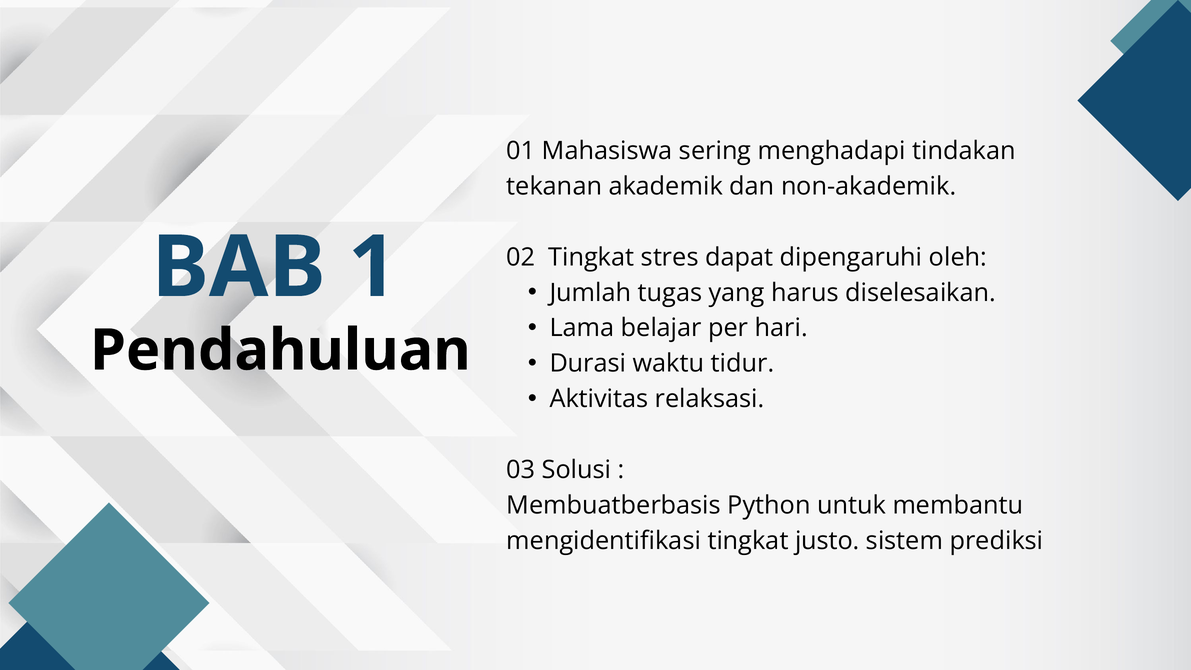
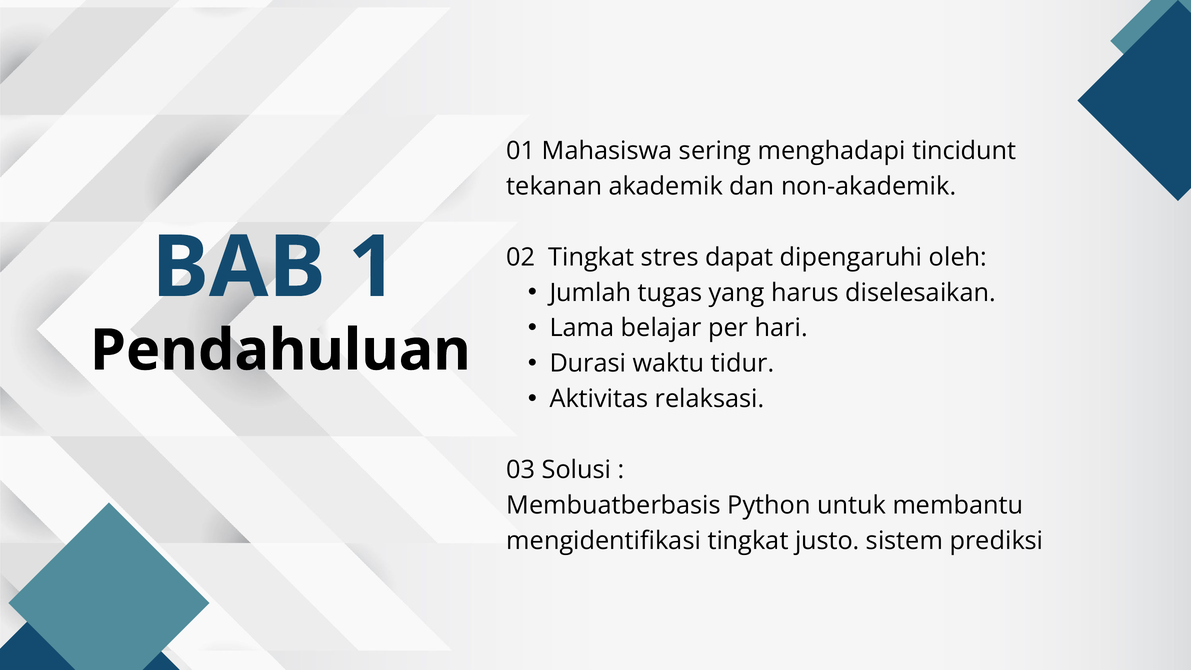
tindakan: tindakan -> tincidunt (964, 151)
